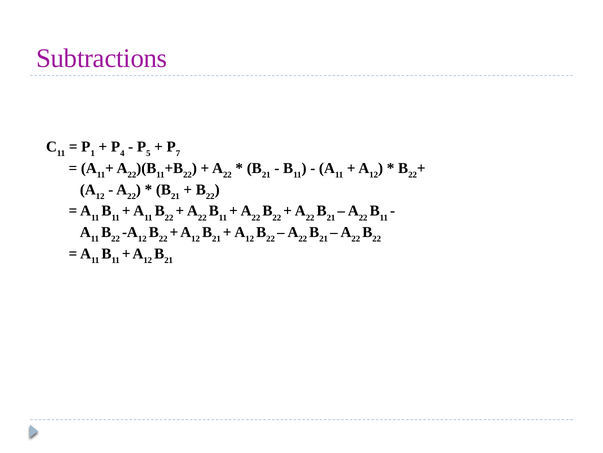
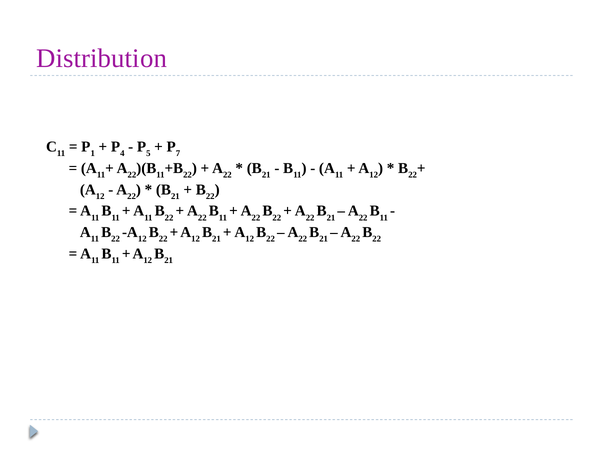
Subtractions: Subtractions -> Distribution (102, 58)
